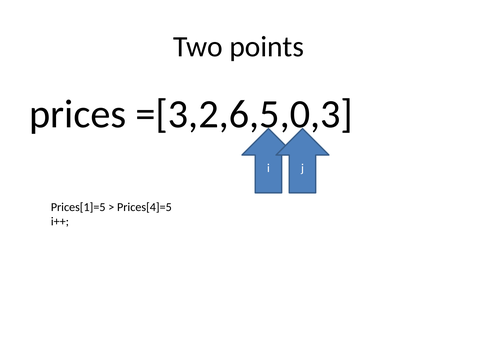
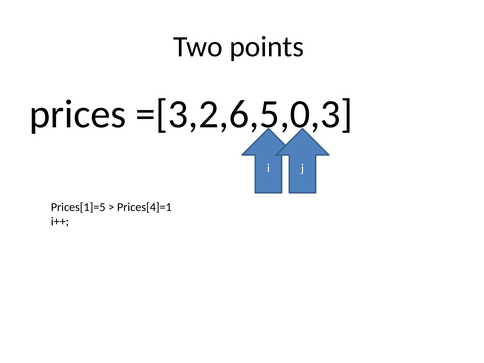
Prices[4]=5: Prices[4]=5 -> Prices[4]=1 (144, 207)
